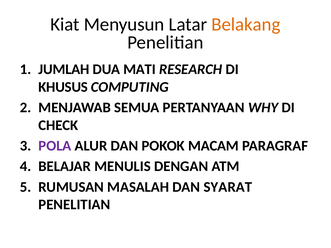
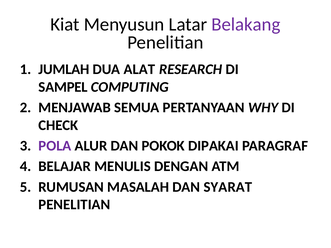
Belakang colour: orange -> purple (246, 24)
MATI: MATI -> ALAT (139, 69)
KHUSUS: KHUSUS -> SAMPEL (63, 87)
MACAM: MACAM -> DIPAKAI (213, 146)
